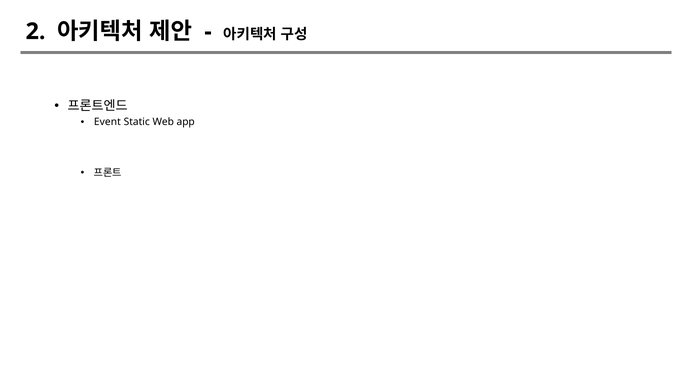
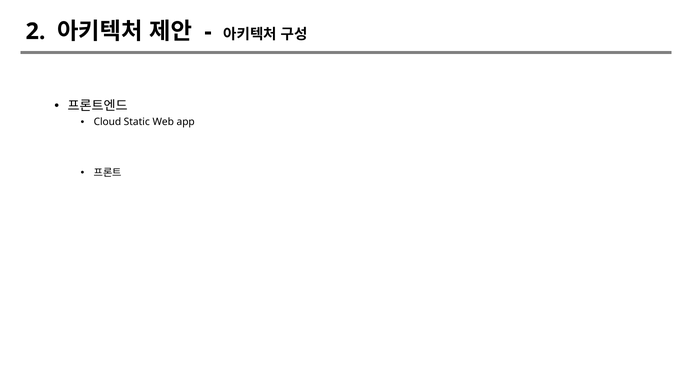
Event: Event -> Cloud (107, 122)
